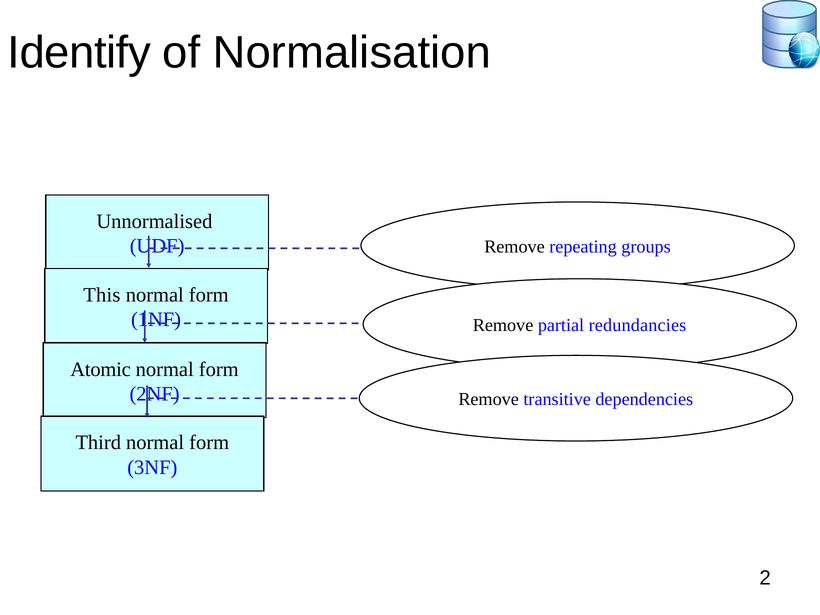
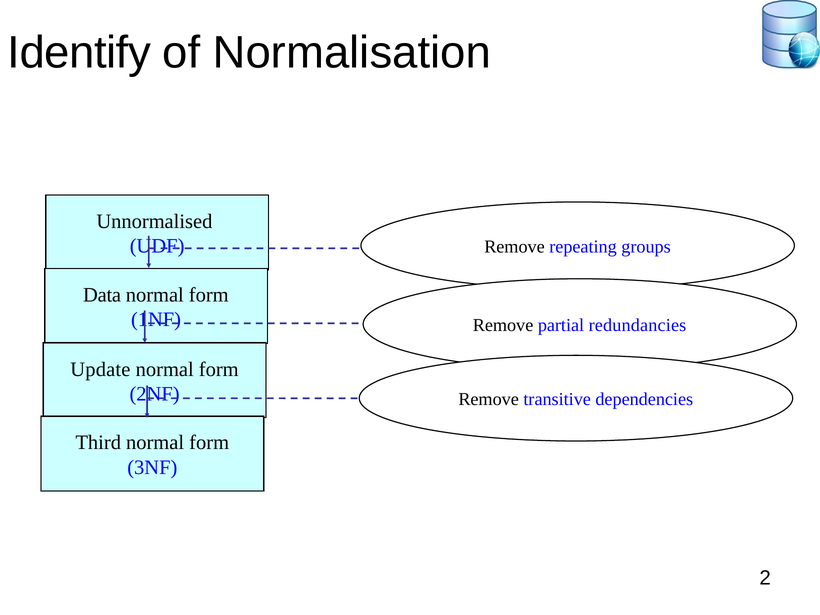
This: This -> Data (102, 295)
Atomic: Atomic -> Update (100, 369)
